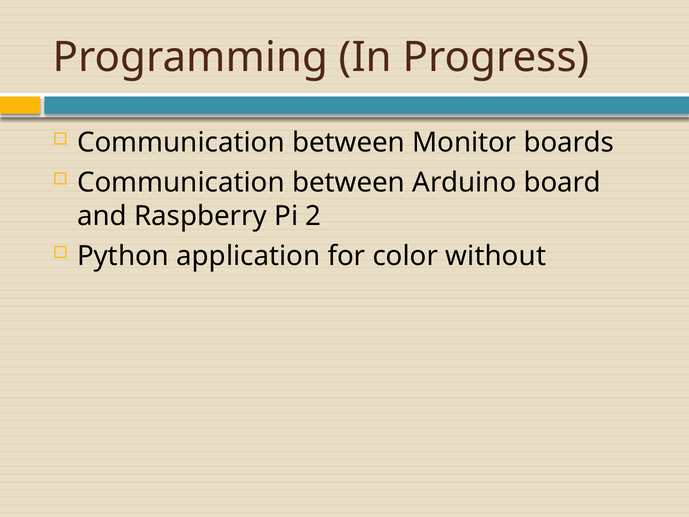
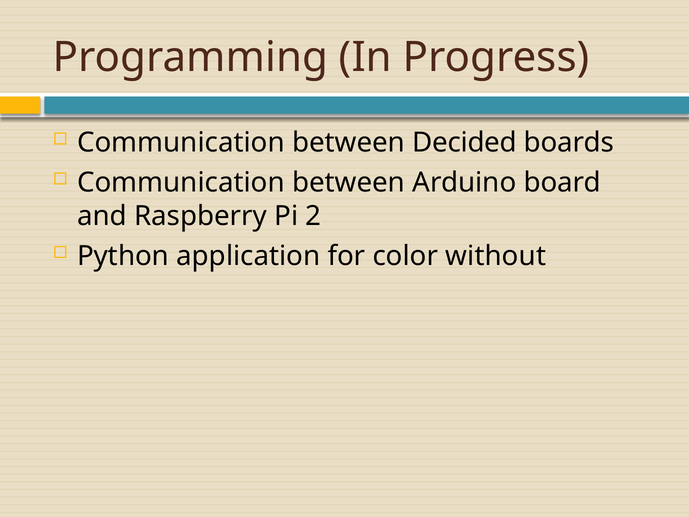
Monitor: Monitor -> Decided (464, 143)
